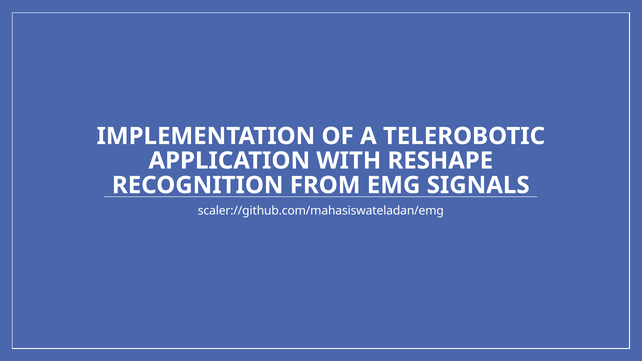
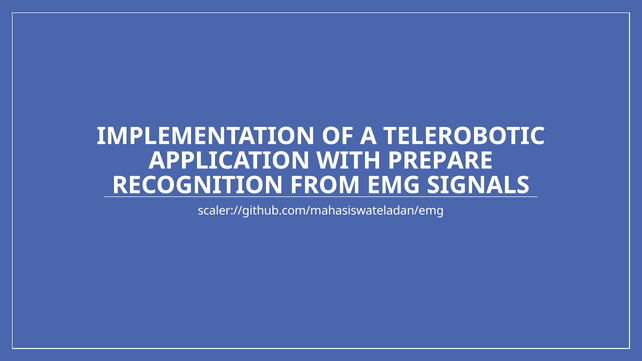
RESHAPE: RESHAPE -> PREPARE (440, 161)
